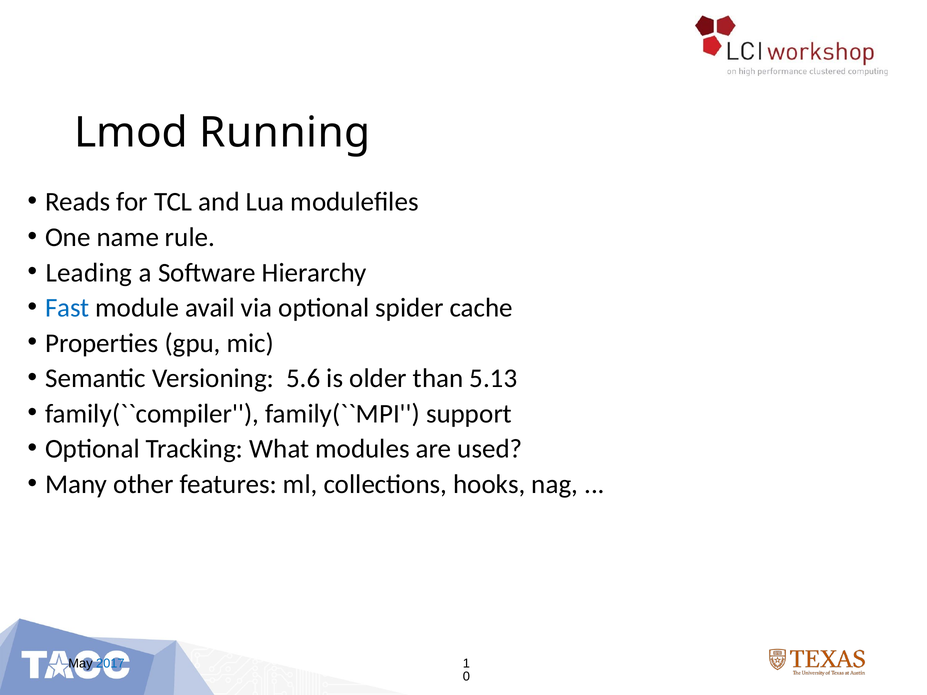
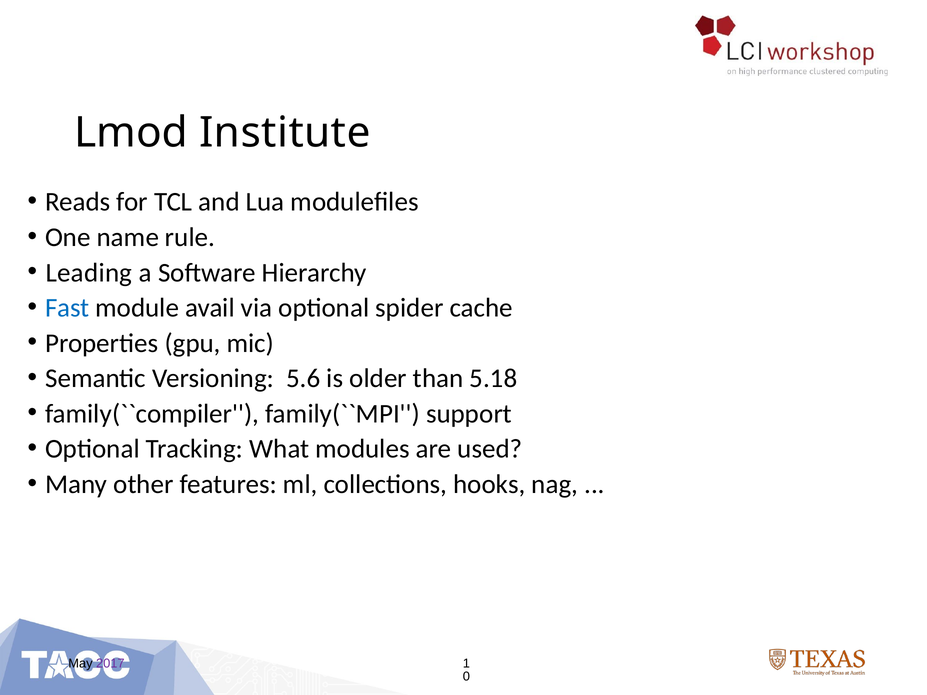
Running: Running -> Institute (285, 133)
5.13: 5.13 -> 5.18 (493, 379)
2017 colour: blue -> purple (110, 664)
